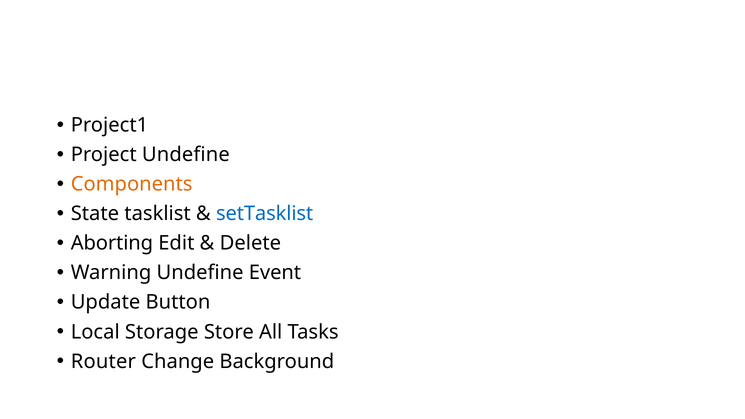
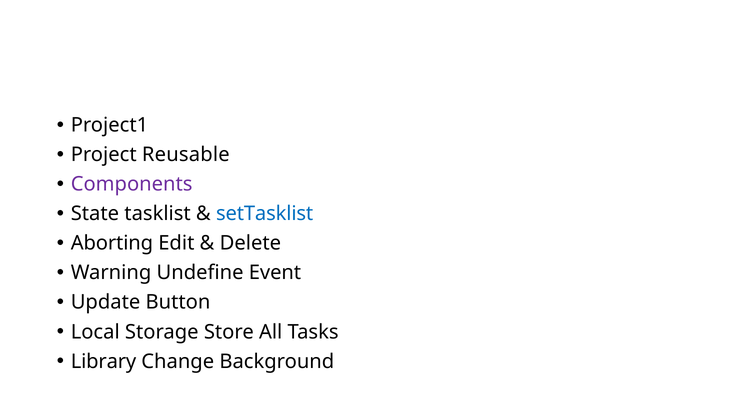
Project Undefine: Undefine -> Reusable (186, 155)
Components colour: orange -> purple (132, 184)
Router: Router -> Library (104, 361)
